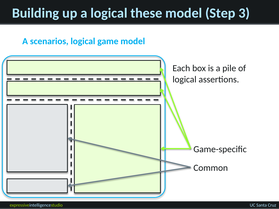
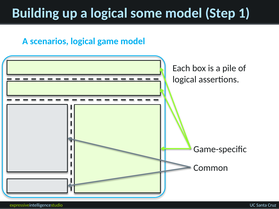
these: these -> some (146, 13)
3: 3 -> 1 (244, 13)
